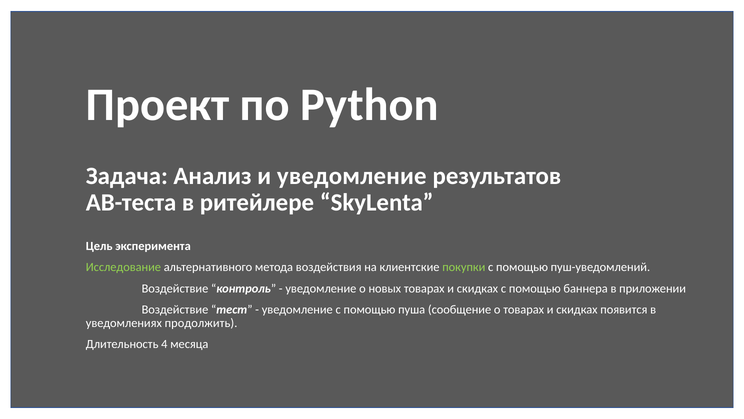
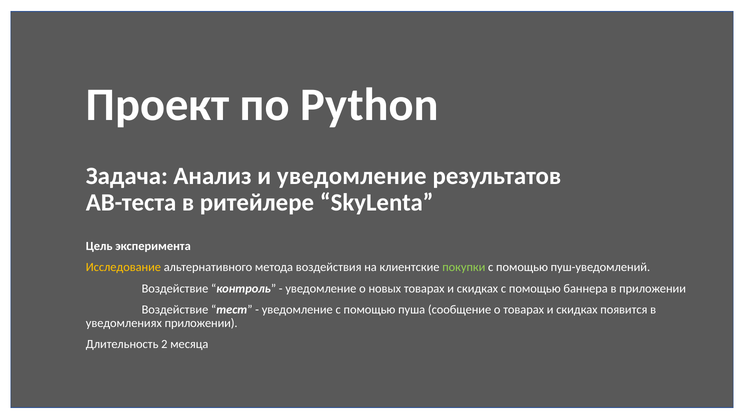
Исследование colour: light green -> yellow (123, 267)
уведомлениях продолжить: продолжить -> приложении (201, 323)
4: 4 -> 2 (164, 344)
